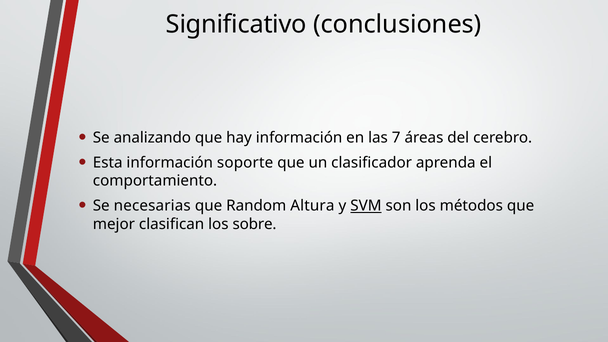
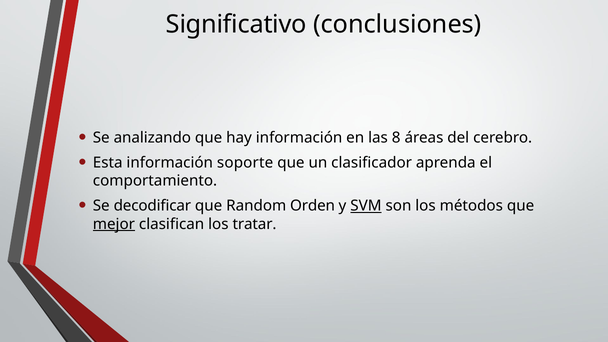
7: 7 -> 8 (396, 138)
necesarias: necesarias -> decodificar (152, 206)
Altura: Altura -> Orden (313, 206)
mejor underline: none -> present (114, 224)
sobre: sobre -> tratar (255, 224)
